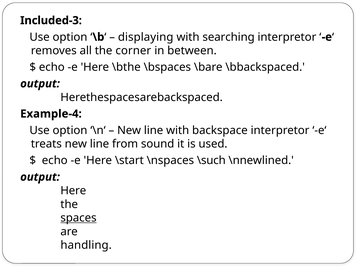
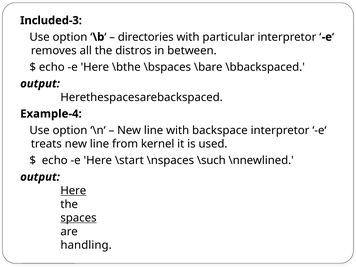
displaying: displaying -> directories (146, 37)
searching: searching -> particular (228, 37)
corner: corner -> distros (133, 51)
sound: sound -> kernel (158, 144)
Here underline: none -> present (73, 191)
